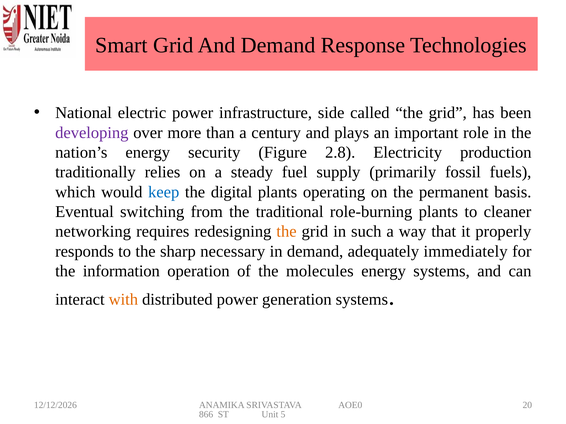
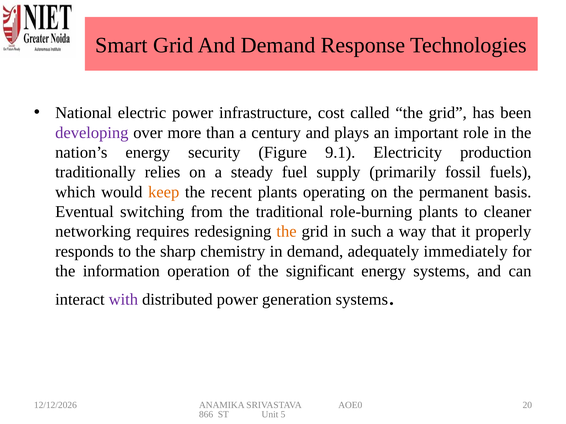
side: side -> cost (331, 113)
2.8: 2.8 -> 9.1 (340, 153)
keep colour: blue -> orange (164, 192)
digital: digital -> recent (231, 192)
necessary: necessary -> chemistry (233, 252)
molecules: molecules -> significant (320, 271)
with colour: orange -> purple (123, 300)
